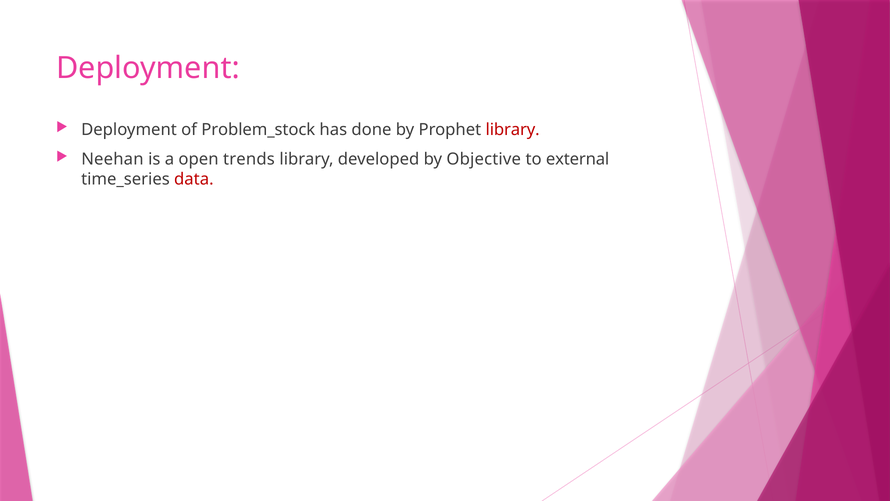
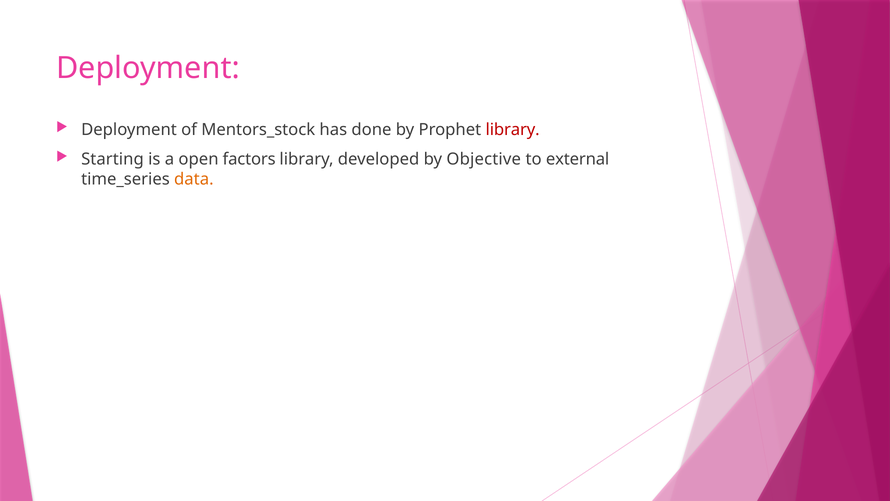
Problem_stock: Problem_stock -> Mentors_stock (258, 130)
Neehan: Neehan -> Starting (112, 159)
trends: trends -> factors (249, 159)
data colour: red -> orange (194, 179)
